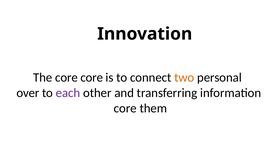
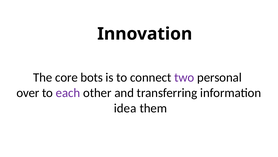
core core: core -> bots (92, 77)
two colour: orange -> purple (184, 77)
core: core -> idea (125, 108)
